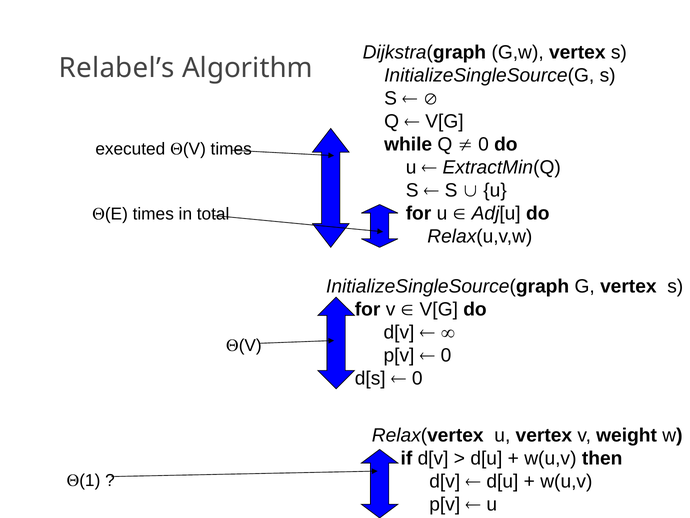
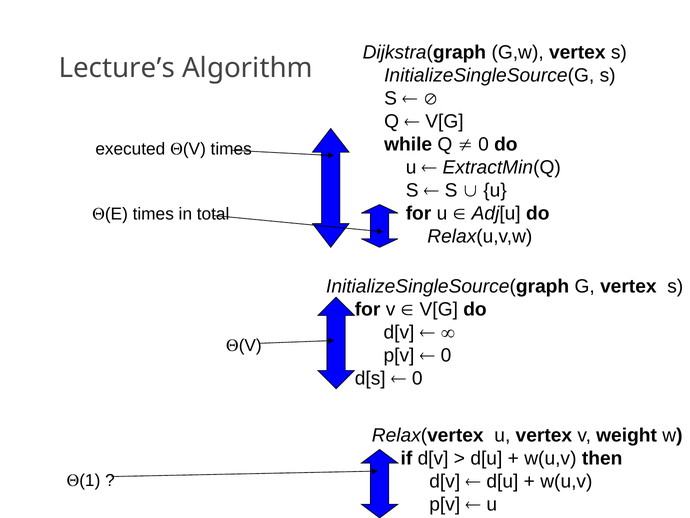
Relabel’s: Relabel’s -> Lecture’s (117, 68)
